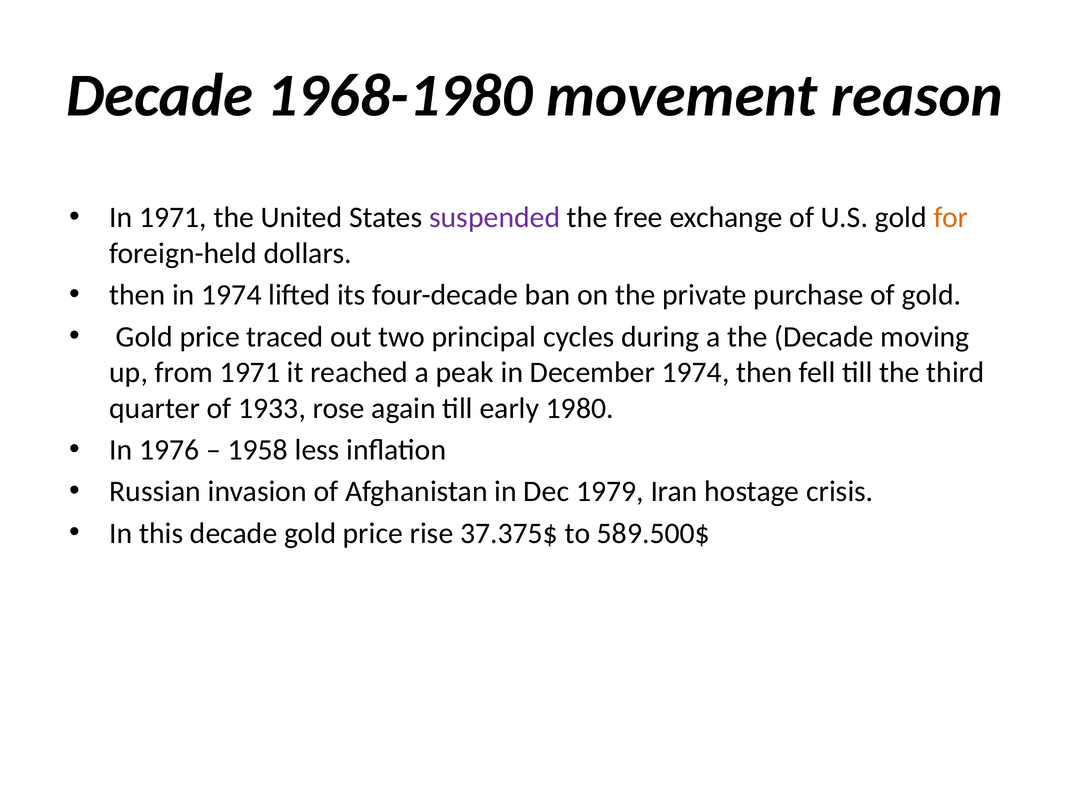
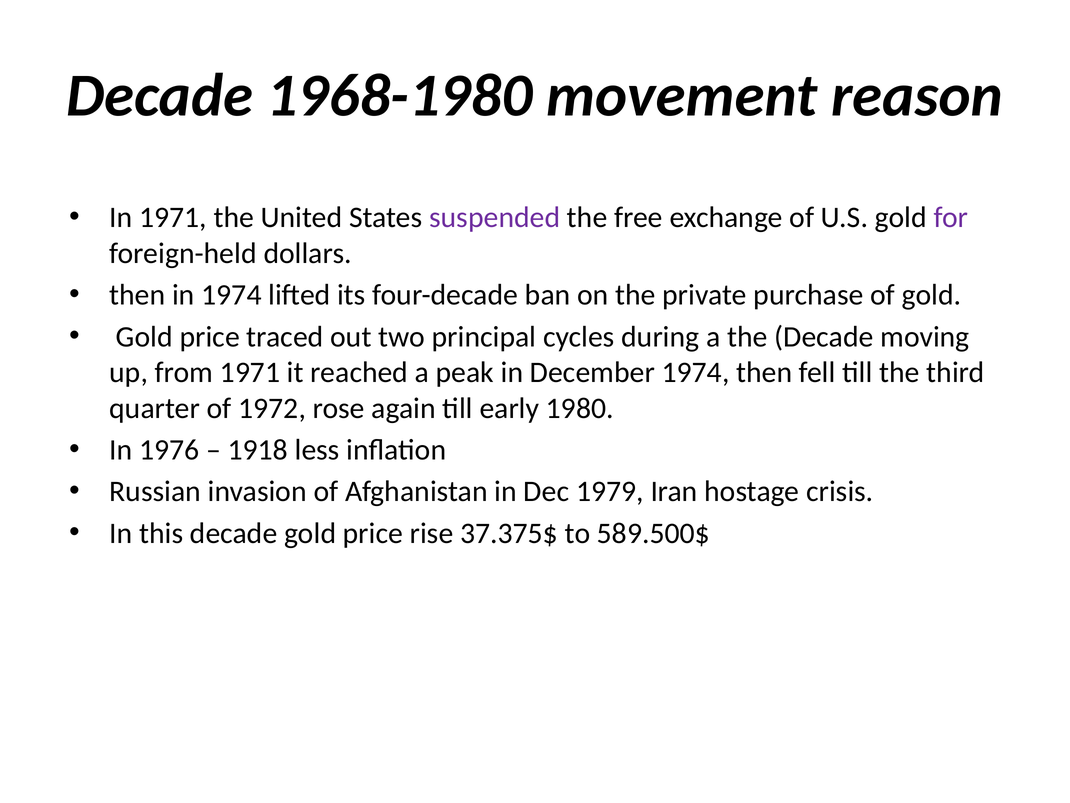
for colour: orange -> purple (951, 217)
1933: 1933 -> 1972 (272, 408)
1958: 1958 -> 1918 (258, 450)
